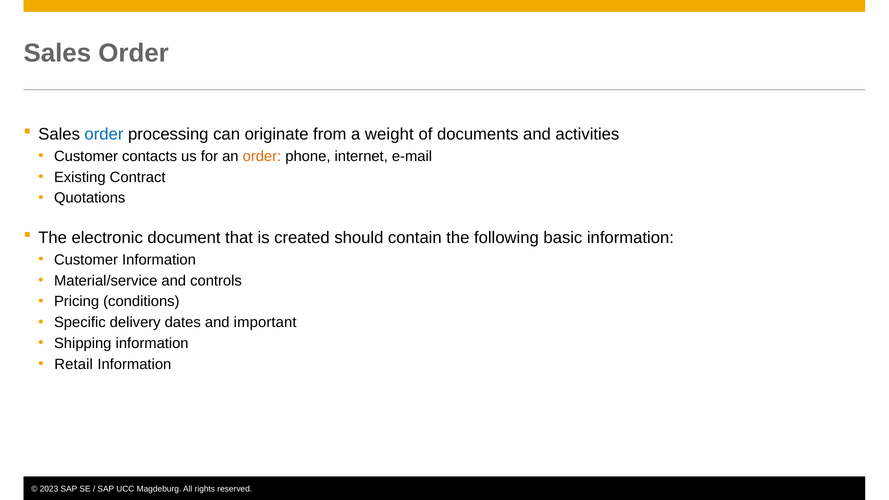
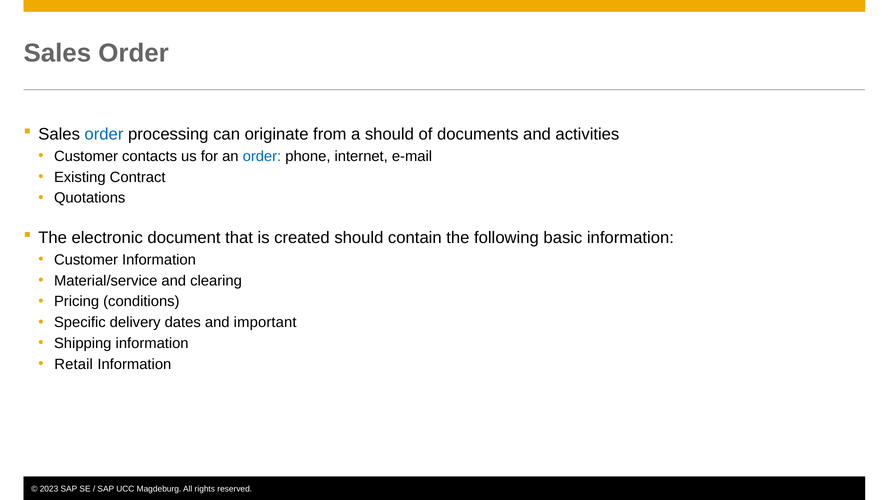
a weight: weight -> should (389, 134)
order colour: orange -> blue (262, 156)
controls: controls -> clearing (216, 281)
